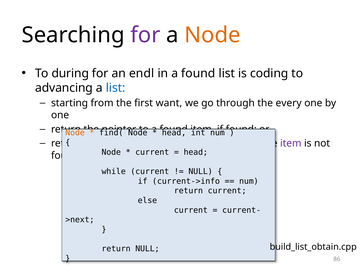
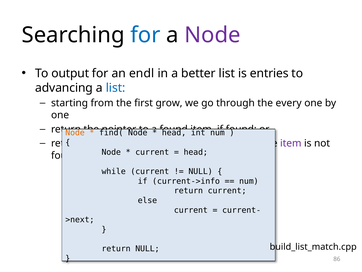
for colour: purple -> blue (145, 35)
Node colour: orange -> purple (213, 35)
during: during -> output (70, 73)
in a found: found -> better (198, 73)
coding: coding -> entries (269, 73)
want: want -> grow (169, 103)
build_list_obtain.cpp: build_list_obtain.cpp -> build_list_match.cpp (313, 246)
